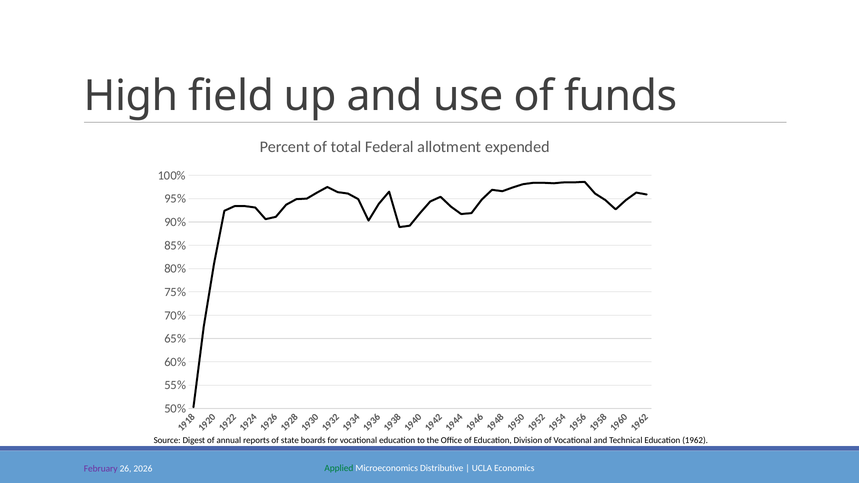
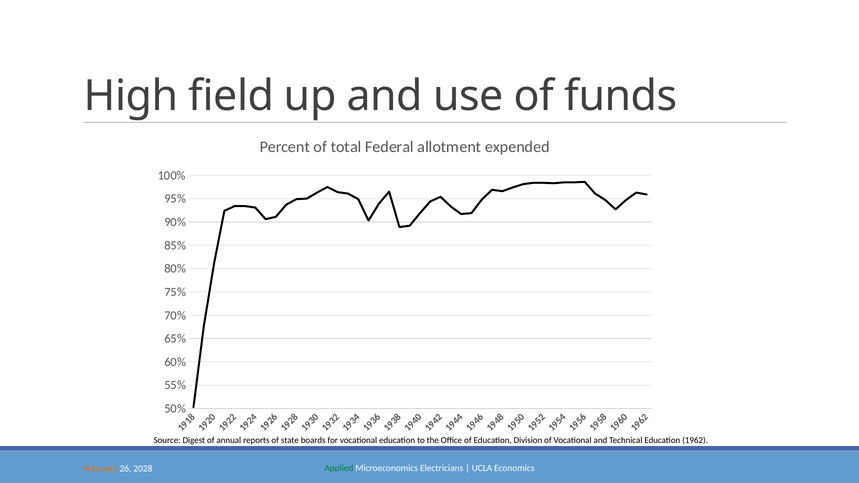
February colour: purple -> orange (101, 469)
2026: 2026 -> 2028 (143, 469)
Distributive: Distributive -> Electricians (442, 469)
